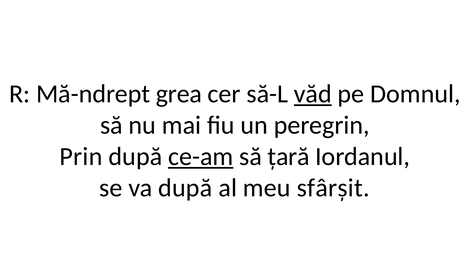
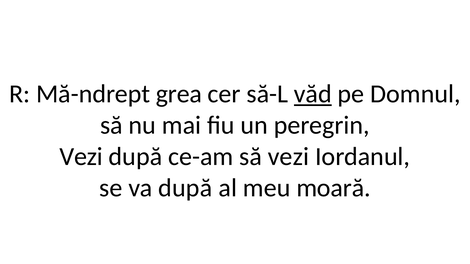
Prin: Prin -> Vezi (81, 157)
ce-am underline: present -> none (201, 157)
să țară: țară -> vezi (288, 157)
sfârșit: sfârșit -> moară (333, 188)
